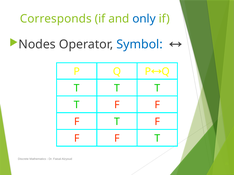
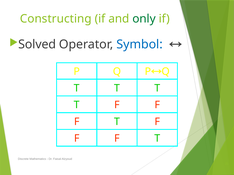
Corresponds: Corresponds -> Constructing (56, 19)
only colour: blue -> green (144, 19)
Nodes: Nodes -> Solved (37, 45)
